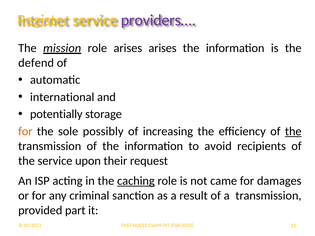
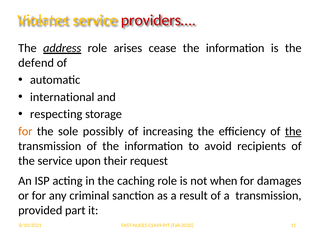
Register: Register -> Violates (43, 20)
providers… colour: purple -> red (158, 20)
mission: mission -> address (62, 48)
arises arises: arises -> cease (163, 48)
potentially: potentially -> respecting (56, 114)
caching underline: present -> none (136, 181)
came: came -> when (224, 181)
